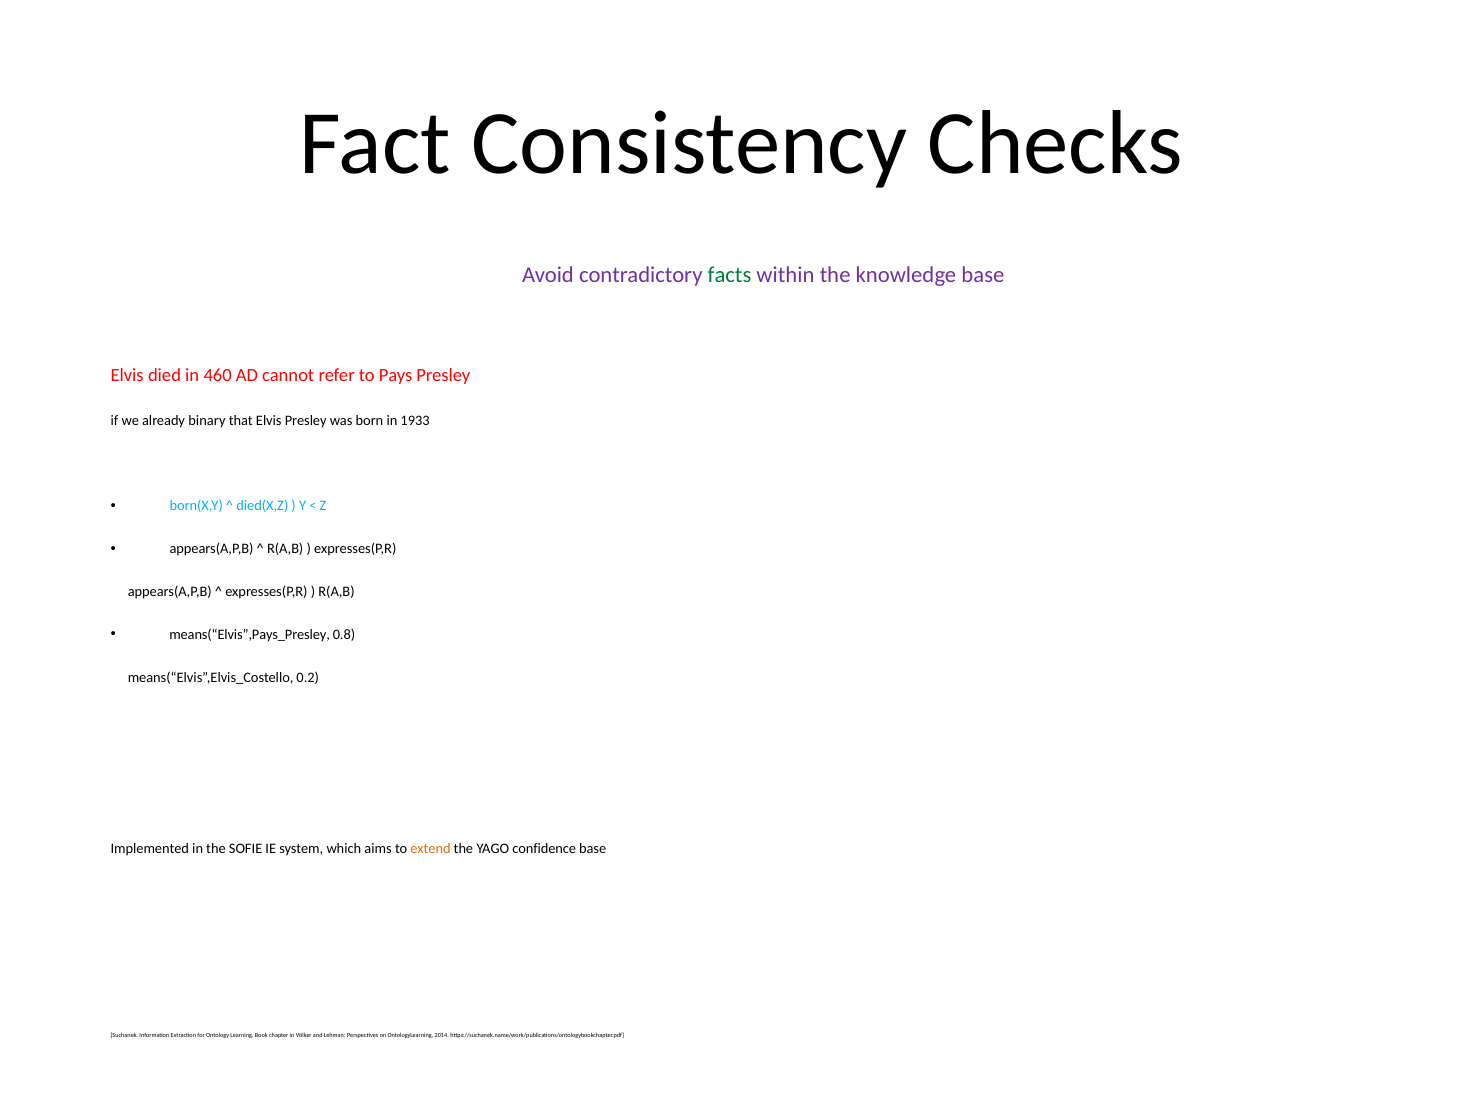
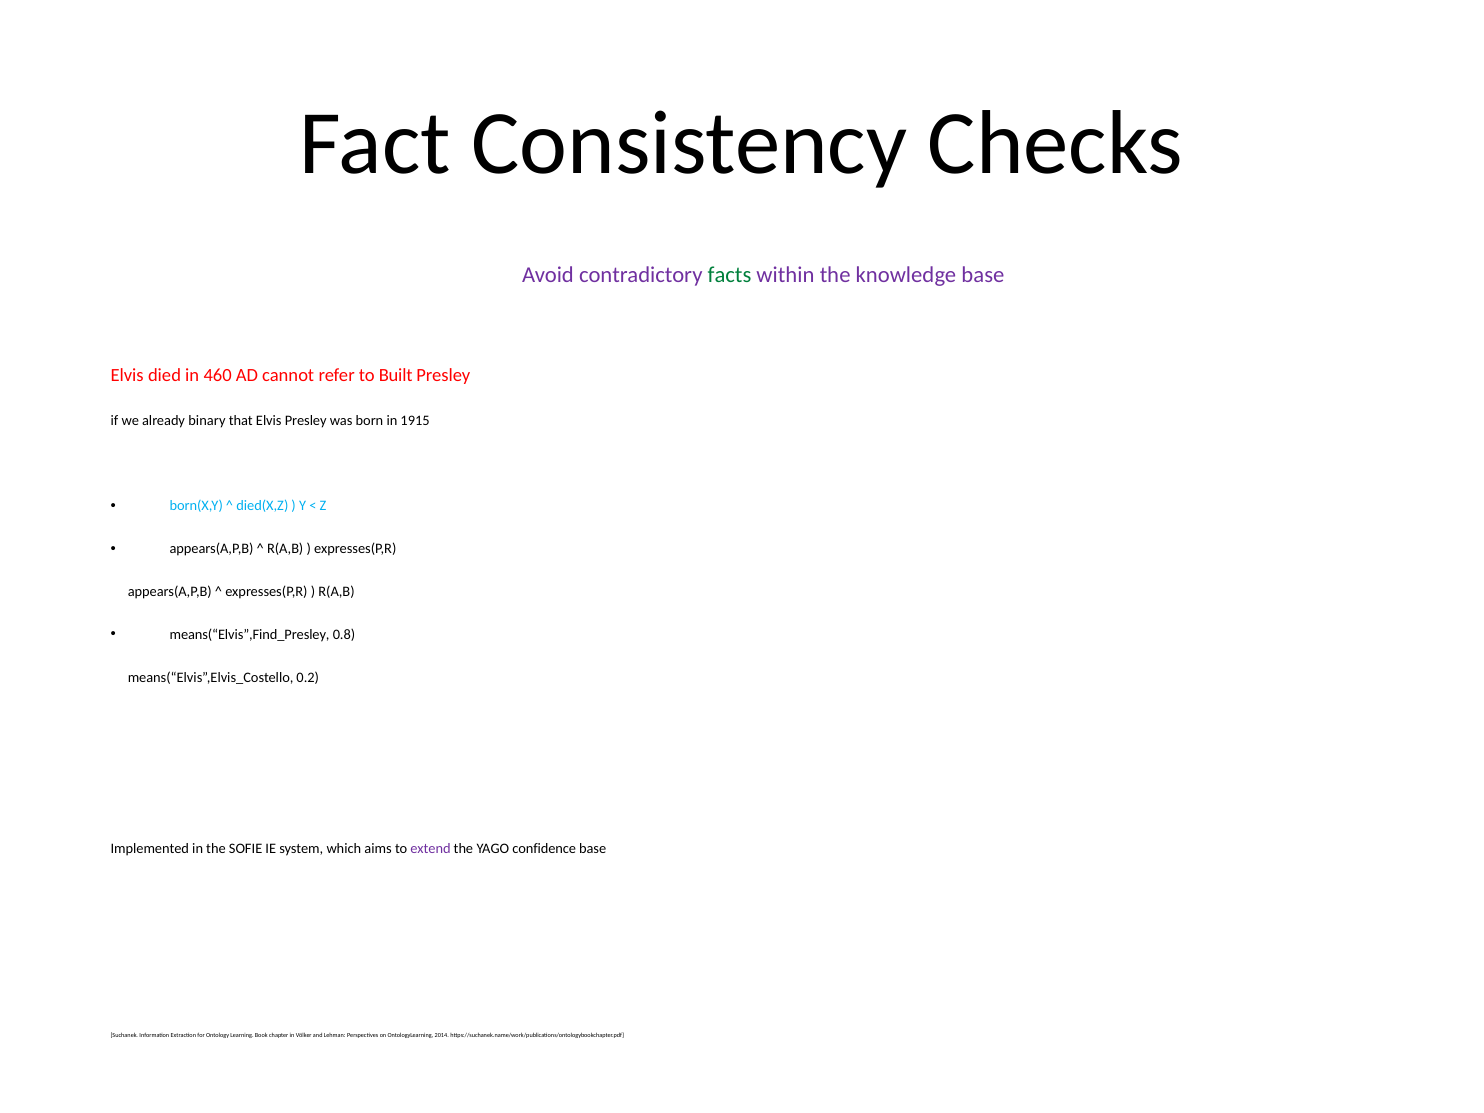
Pays: Pays -> Built (396, 376)
1933: 1933 -> 1915 (415, 421)
means(“Elvis”,Pays_Presley: means(“Elvis”,Pays_Presley -> means(“Elvis”,Find_Presley (250, 635)
extend colour: orange -> purple (431, 849)
